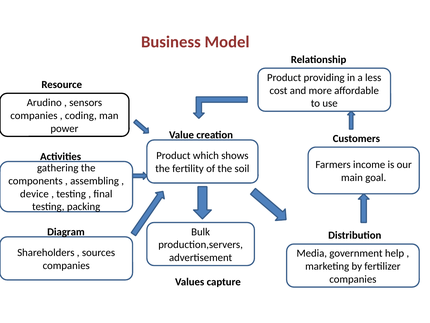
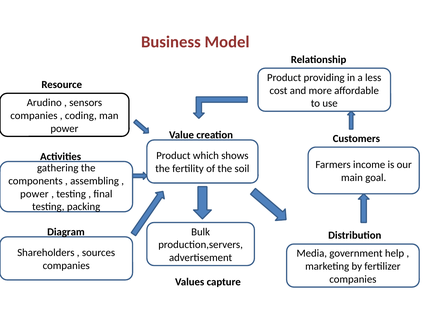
device: device -> power (34, 194)
